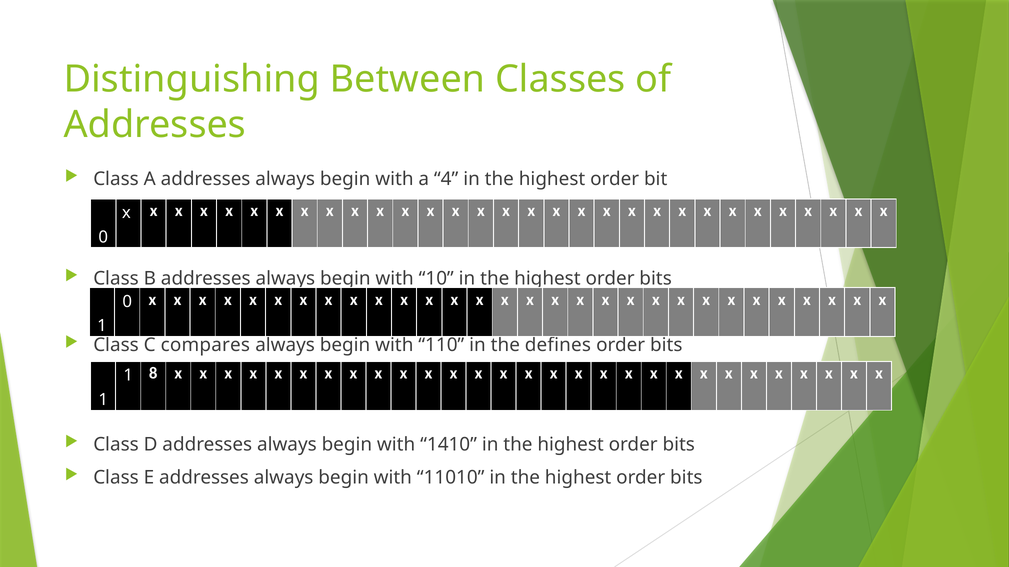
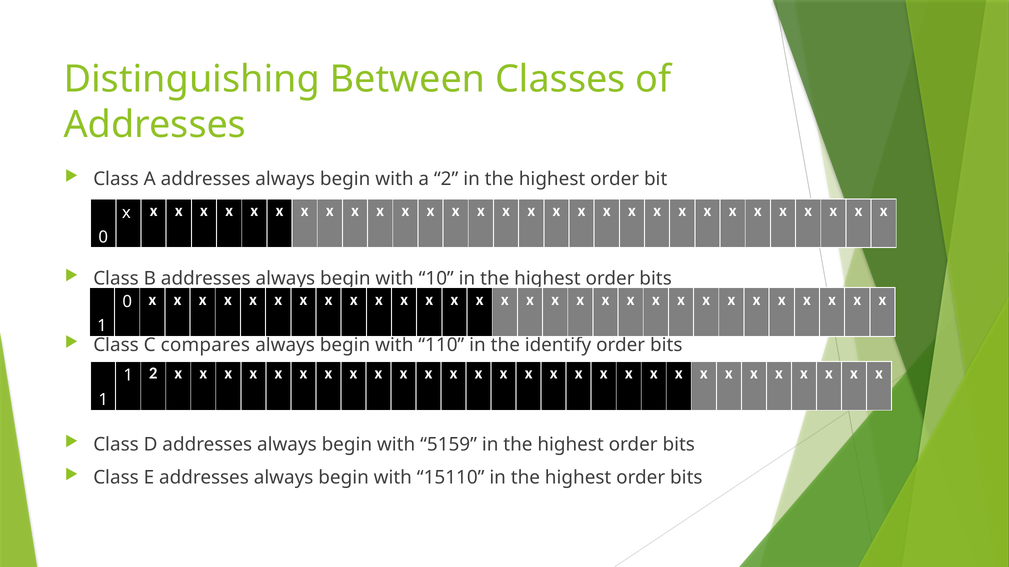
a 4: 4 -> 2 (446, 179)
defines: defines -> identify (558, 345)
1 8: 8 -> 2 (153, 374)
1410: 1410 -> 5159 (449, 445)
11010: 11010 -> 15110 (451, 478)
